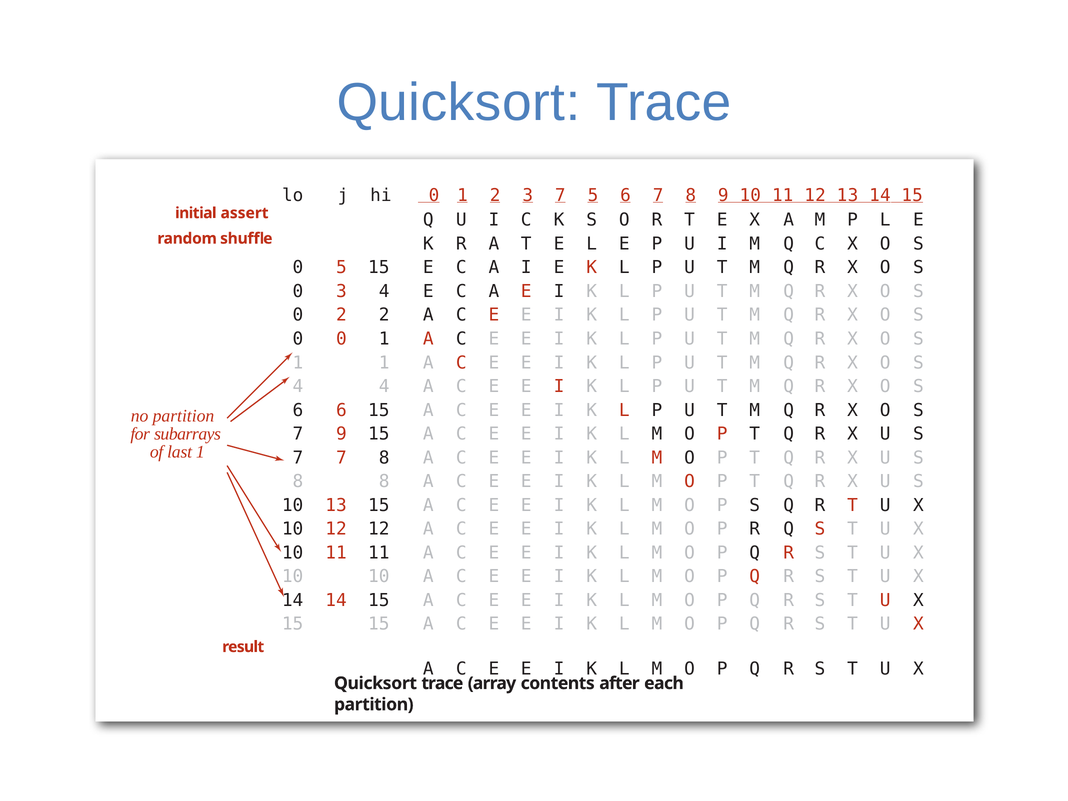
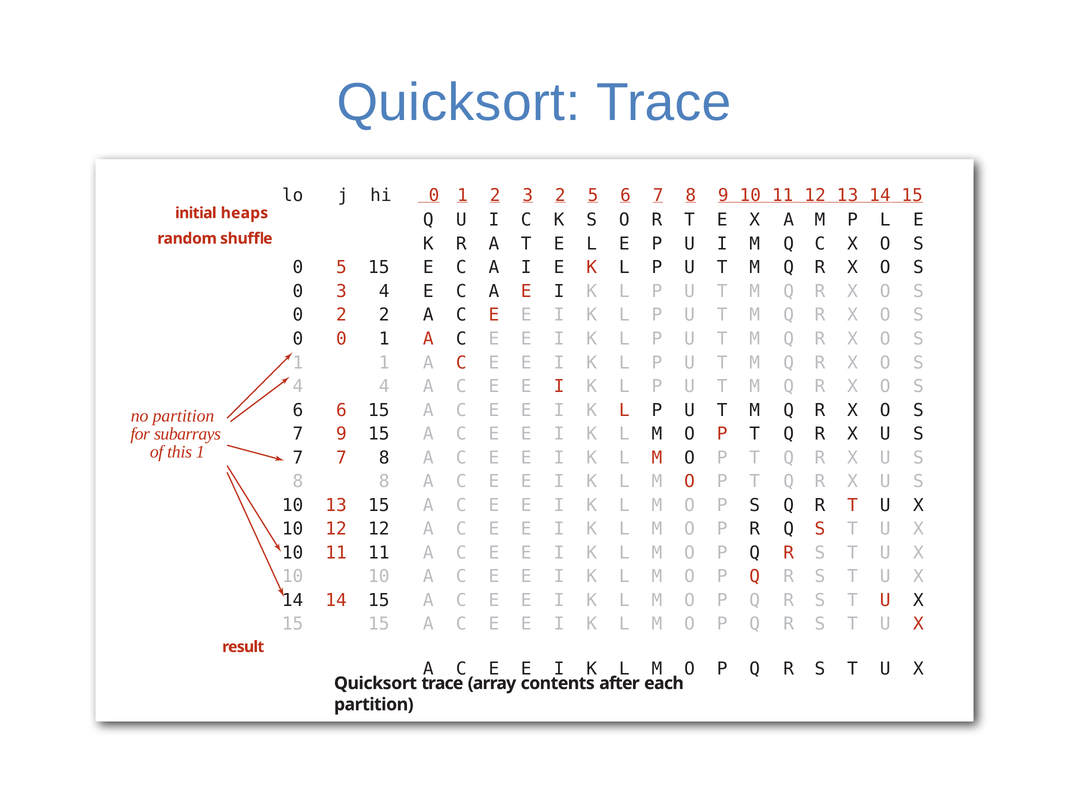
3 7: 7 -> 2 (560, 195)
assert: assert -> heaps (244, 213)
last: last -> this (180, 452)
